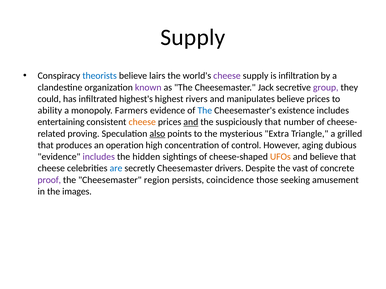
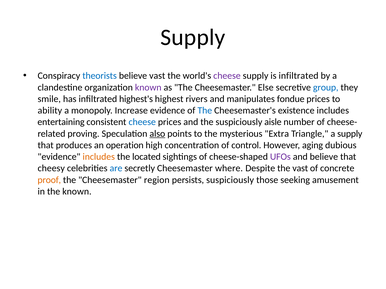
believe lairs: lairs -> vast (157, 76)
is infiltration: infiltration -> infiltrated (299, 76)
Jack: Jack -> Else (266, 88)
group colour: purple -> blue (326, 88)
could: could -> smile (49, 99)
manipulates believe: believe -> fondue (291, 99)
Farmers: Farmers -> Increase (131, 111)
cheese colour: orange -> blue (142, 122)
and underline: present -> none (191, 122)
suspiciously that: that -> aisle (273, 122)
a grilled: grilled -> supply (350, 134)
includes colour: purple -> orange (99, 157)
hidden: hidden -> located (146, 157)
UFOs colour: orange -> purple (280, 157)
cheese: cheese -> cheesy (51, 169)
drivers: drivers -> where (229, 169)
proof colour: purple -> orange (49, 180)
persists coincidence: coincidence -> suspiciously (230, 180)
the images: images -> known (77, 192)
